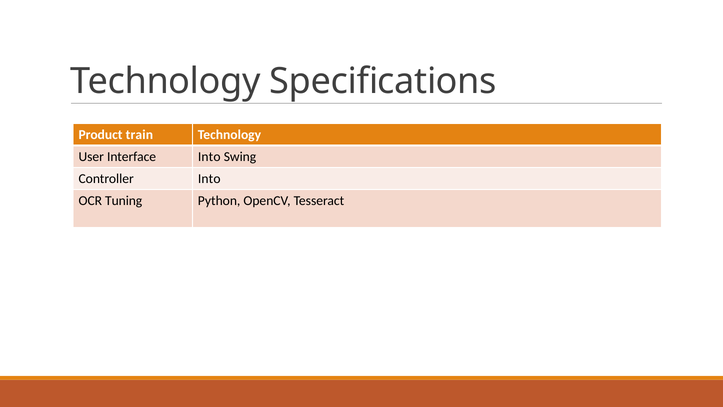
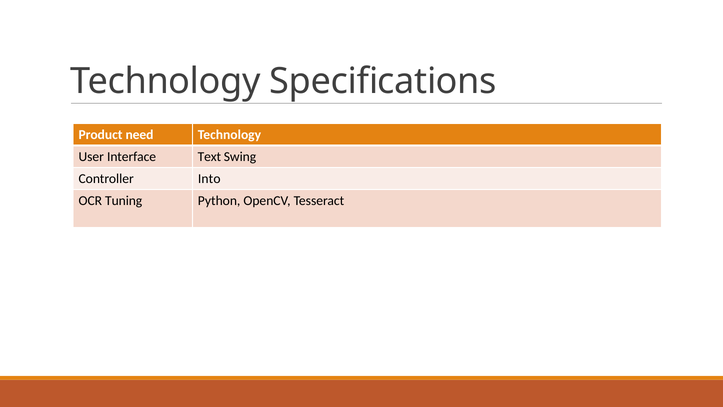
train: train -> need (139, 135)
Interface Into: Into -> Text (209, 156)
